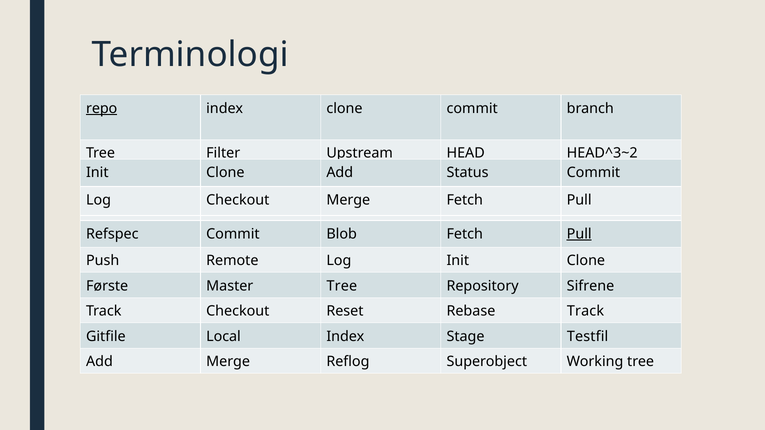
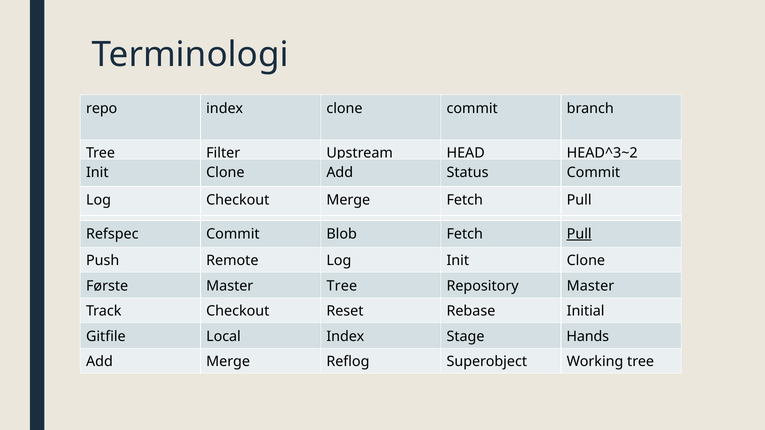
repo underline: present -> none (102, 108)
Repository Sifrene: Sifrene -> Master (590, 286)
Rebase Track: Track -> Initial (586, 311)
Testfil: Testfil -> Hands (588, 337)
